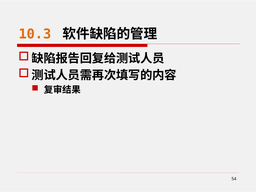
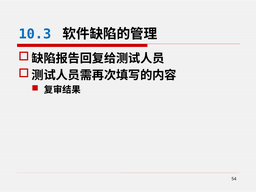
10.3 colour: orange -> blue (35, 34)
